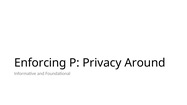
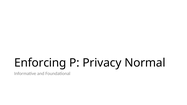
Around: Around -> Normal (145, 63)
